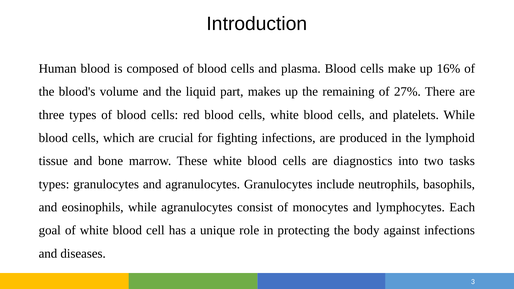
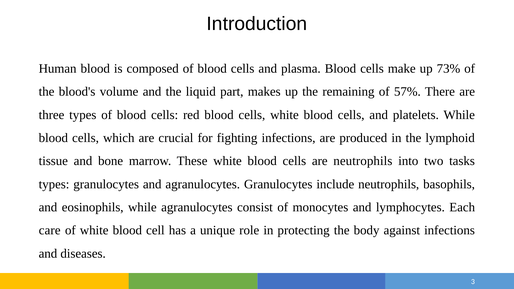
16%: 16% -> 73% (448, 69)
27%: 27% -> 57% (407, 92)
are diagnostics: diagnostics -> neutrophils (363, 161)
goal: goal -> care (50, 230)
